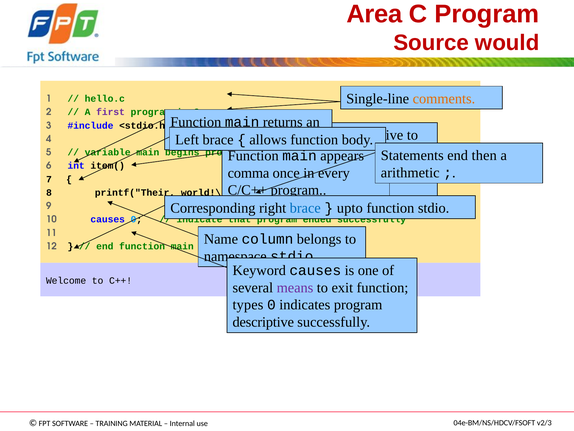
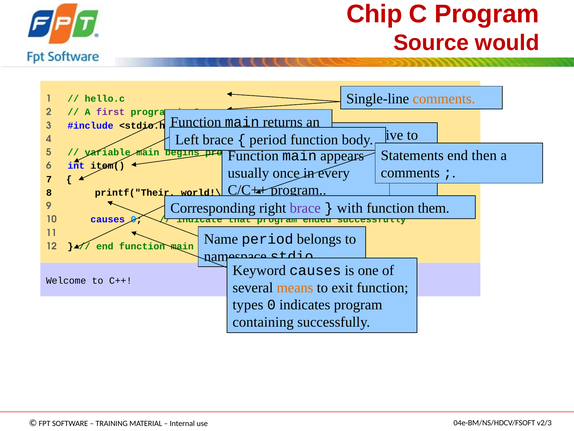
Area: Area -> Chip (374, 14)
allows: allows -> period (268, 140)
arithmetic: arithmetic -> comments (410, 173)
comma: comma -> usually (248, 173)
brace colour: blue -> purple (305, 208)
upto: upto -> with (350, 208)
function stdio: stdio -> them (434, 208)
Name column: column -> period (267, 239)
means colour: purple -> orange (295, 287)
descriptive: descriptive -> containing (263, 322)
